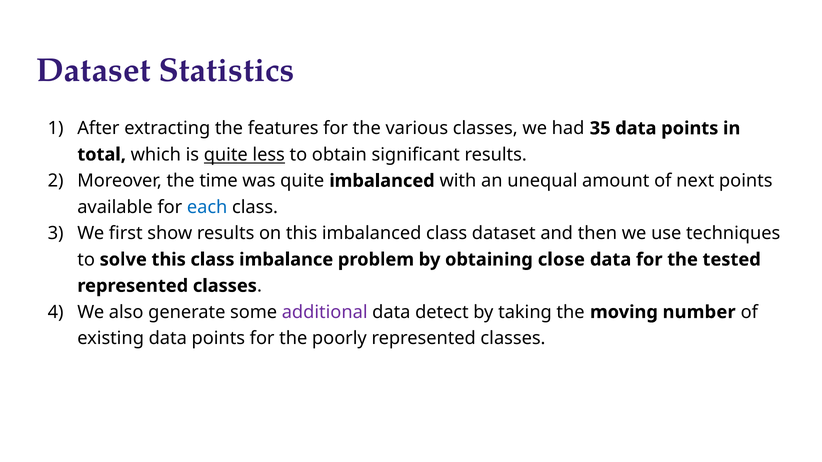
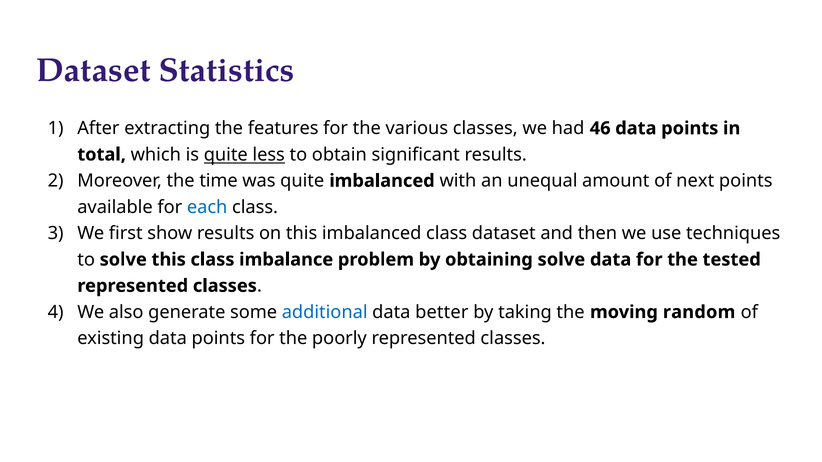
35: 35 -> 46 (600, 128)
obtaining close: close -> solve (561, 260)
additional colour: purple -> blue (325, 312)
detect: detect -> better (442, 312)
number: number -> random (699, 312)
